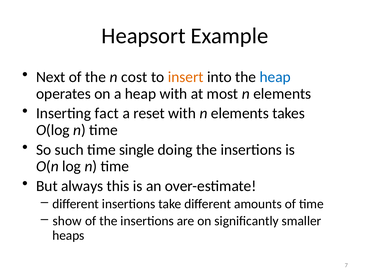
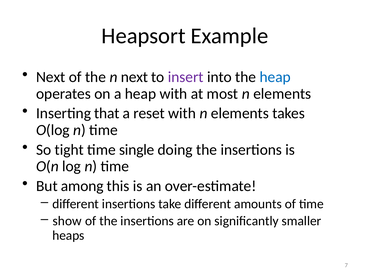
n cost: cost -> next (134, 77)
insert colour: orange -> purple (186, 77)
fact: fact -> that (107, 113)
such: such -> tight (69, 149)
always: always -> among (82, 186)
